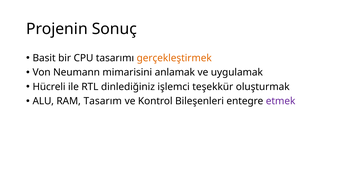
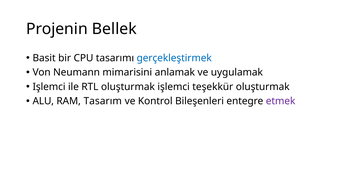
Sonuç: Sonuç -> Bellek (114, 29)
gerçekleştirmek colour: orange -> blue (174, 58)
Hücreli: Hücreli -> Işlemci (49, 87)
RTL dinlediğiniz: dinlediğiniz -> oluşturmak (128, 87)
